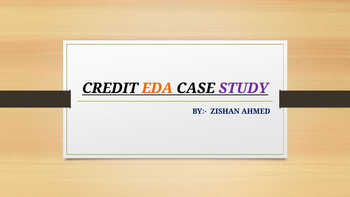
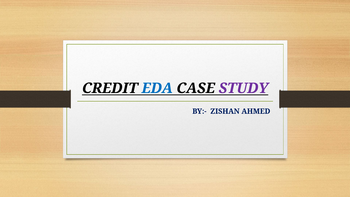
EDA colour: orange -> blue (157, 88)
